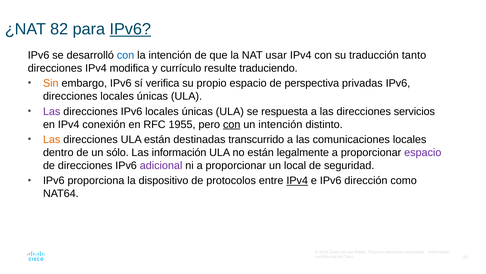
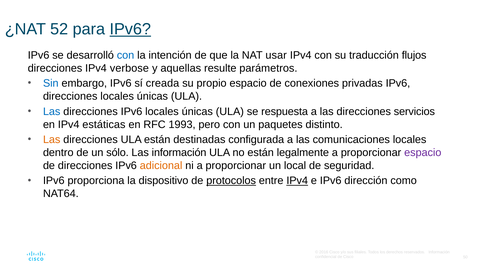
82: 82 -> 52 (59, 29)
tanto: tanto -> flujos (414, 55)
modifica: modifica -> verbose (129, 68)
currículo: currículo -> aquellas (181, 68)
traduciendo: traduciendo -> parámetros (268, 68)
Sin colour: orange -> blue (51, 83)
verifica: verifica -> creada (163, 83)
perspectiva: perspectiva -> conexiones (312, 83)
Las colour: purple -> blue (52, 111)
conexión: conexión -> estáticas (104, 124)
1955: 1955 -> 1993 (182, 124)
con underline: present -> none (232, 124)
un intención: intención -> paquetes (280, 124)
transcurrido: transcurrido -> configurada (256, 139)
adicional colour: purple -> orange (161, 165)
protocolos underline: none -> present (231, 180)
